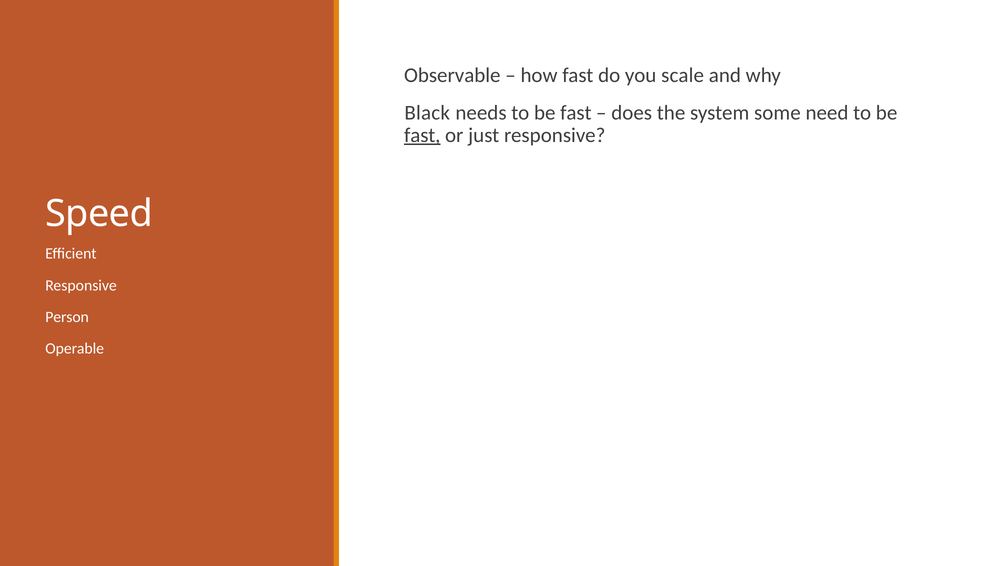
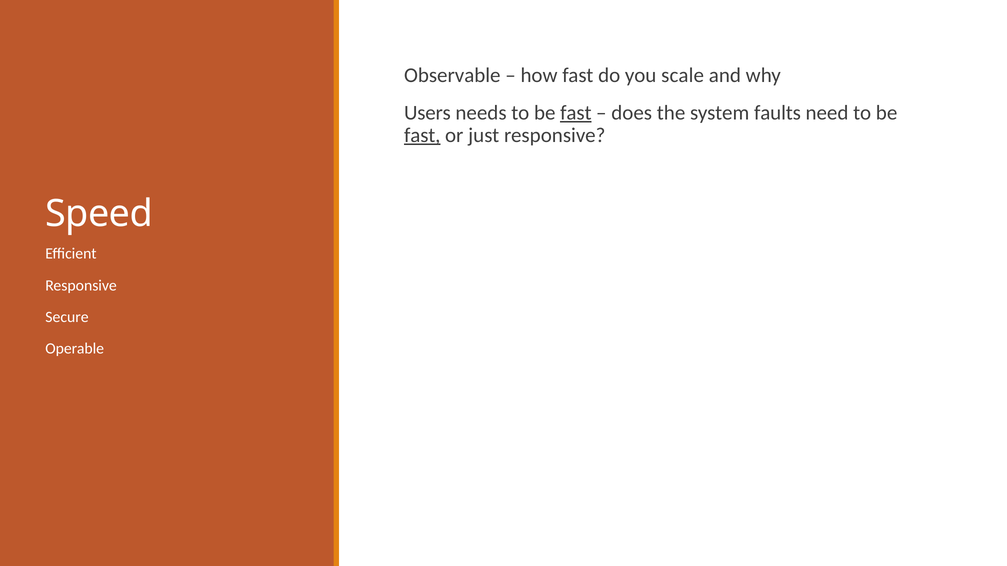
Black: Black -> Users (427, 113)
fast underline: none -> present (576, 113)
some: some -> faults (777, 113)
Person: Person -> Secure (67, 317)
